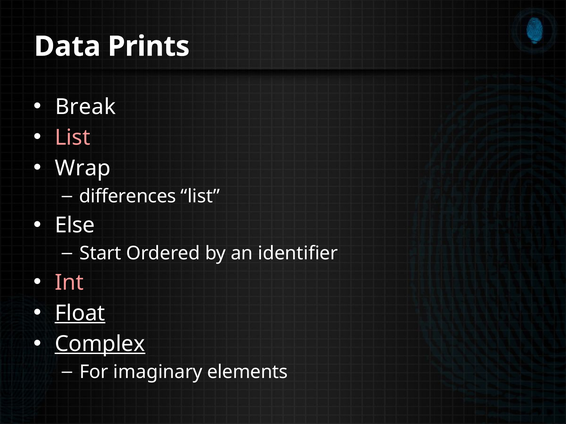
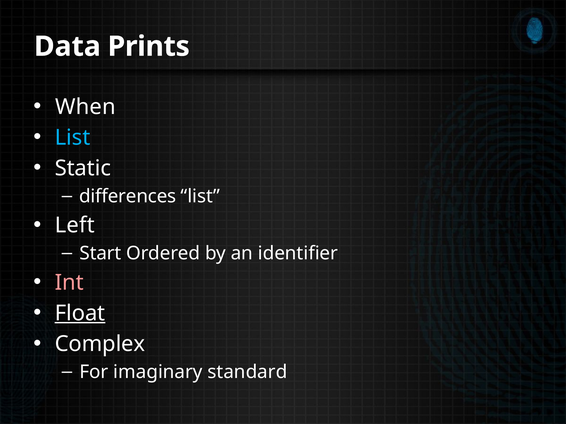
Break: Break -> When (85, 107)
List colour: pink -> light blue (72, 138)
Wrap: Wrap -> Static (83, 168)
Else: Else -> Left (75, 226)
Complex underline: present -> none (100, 344)
elements: elements -> standard (247, 372)
